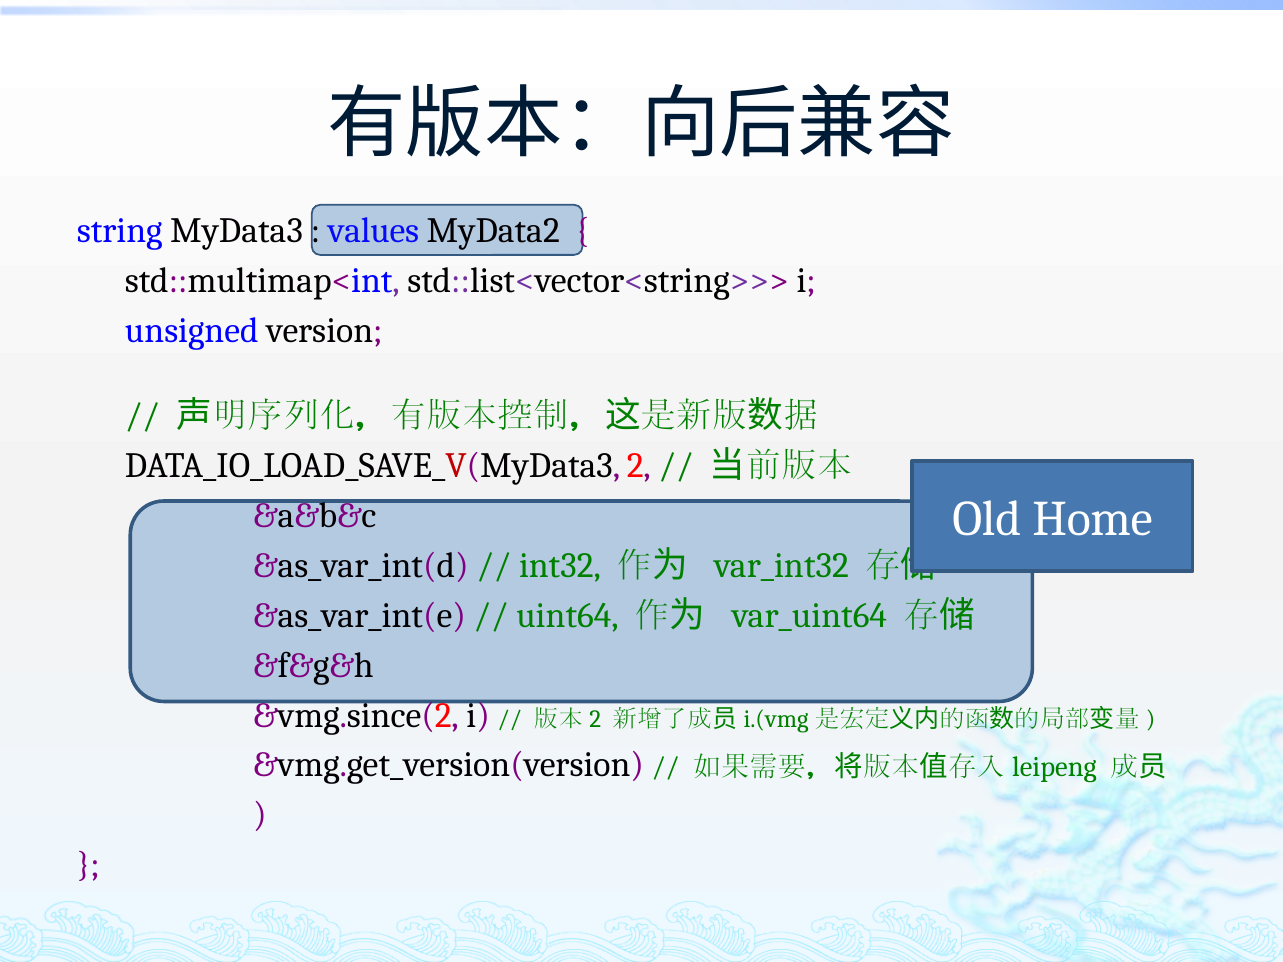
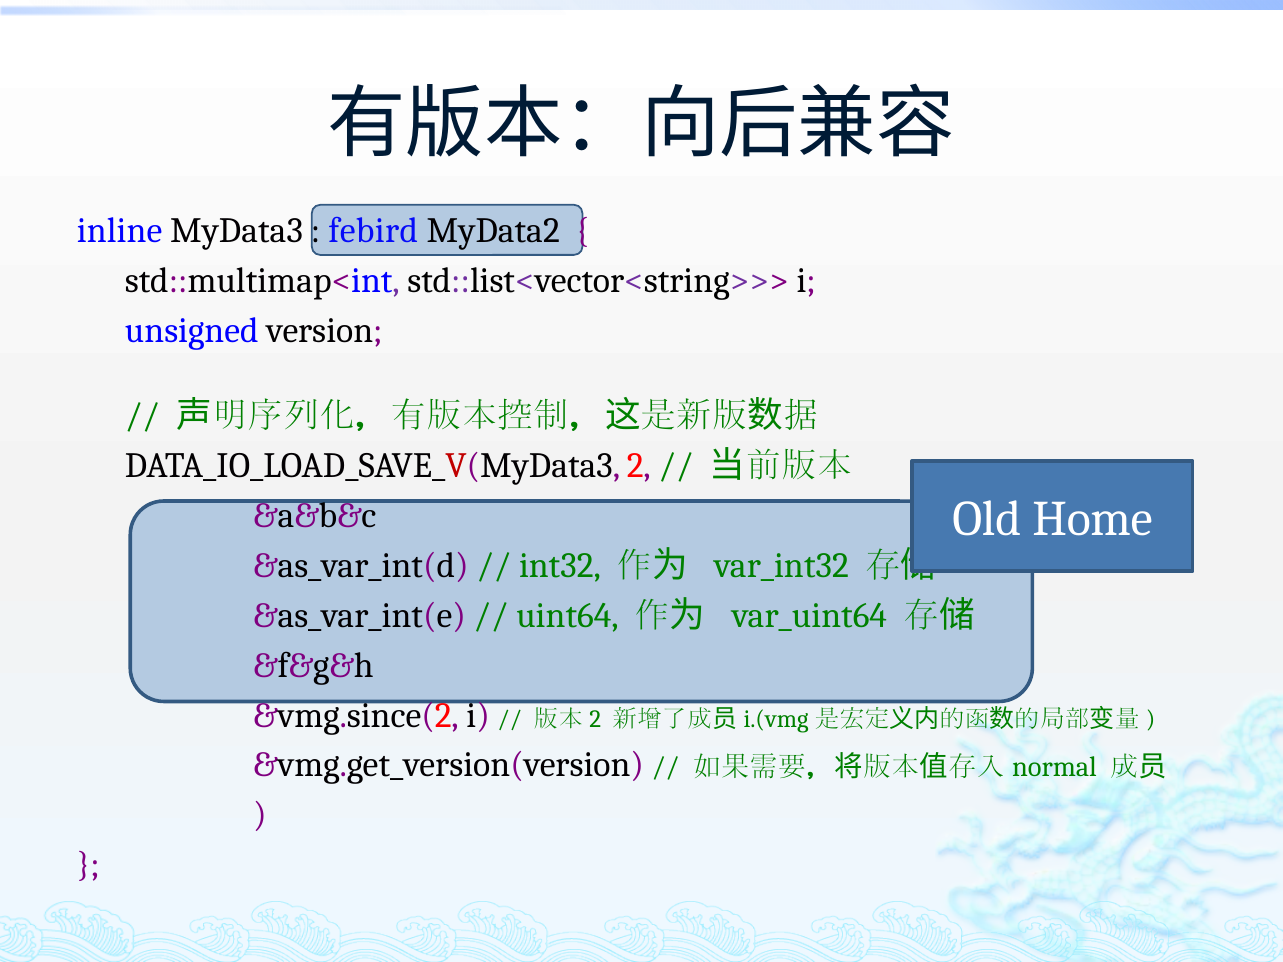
string: string -> inline (120, 231)
values: values -> febird (373, 231)
leipeng: leipeng -> normal (1054, 768)
